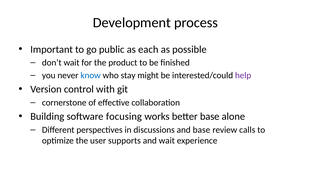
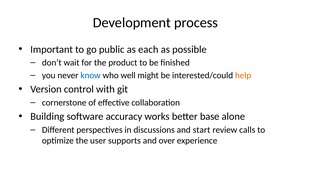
stay: stay -> well (128, 75)
help colour: purple -> orange (243, 75)
focusing: focusing -> accuracy (124, 116)
and base: base -> start (202, 130)
and wait: wait -> over (167, 141)
